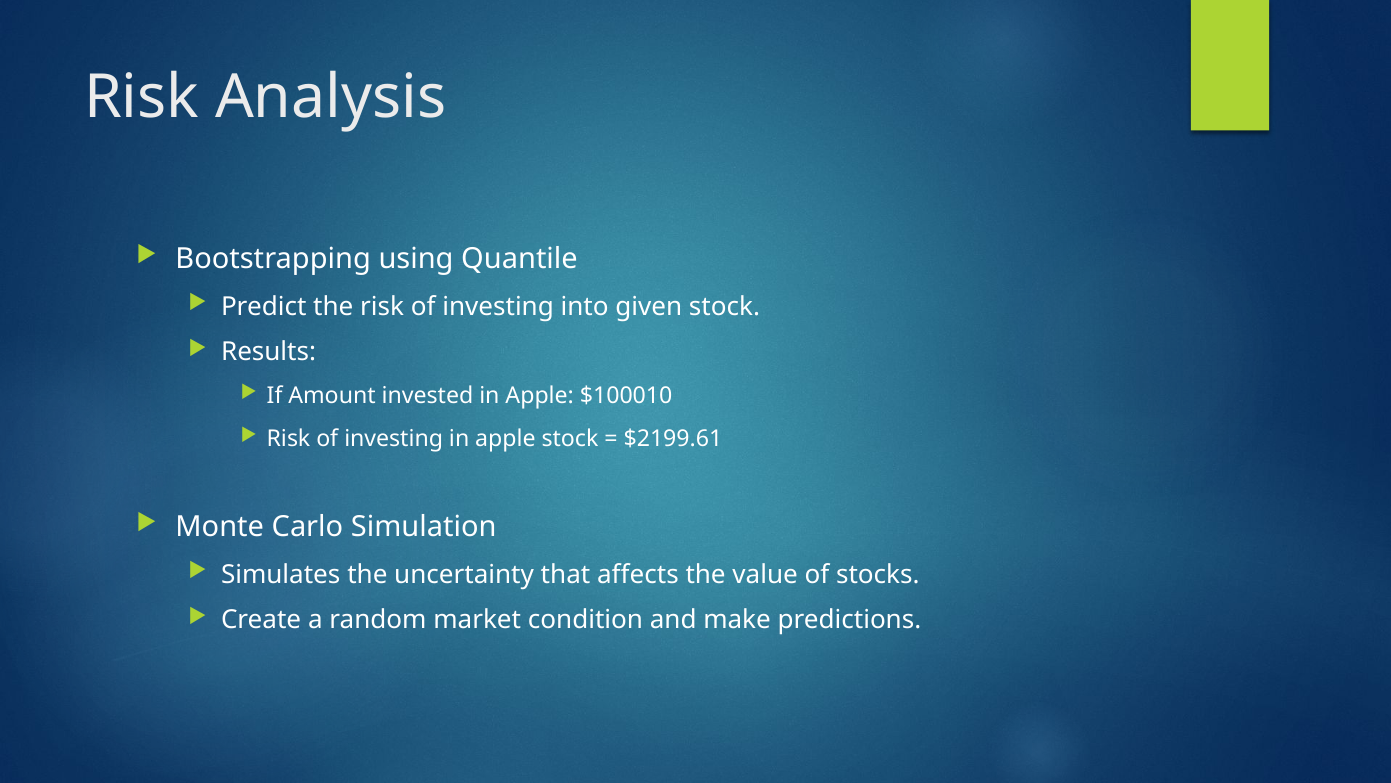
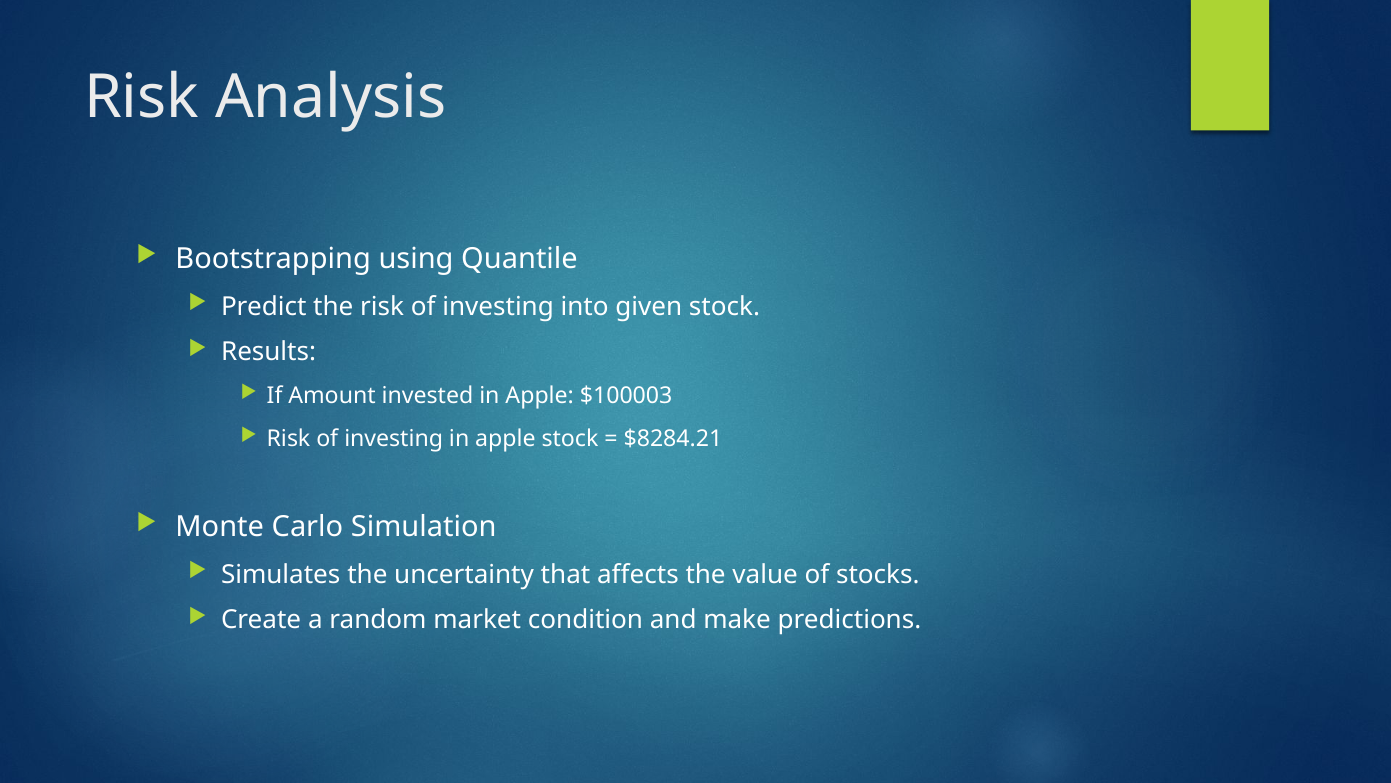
$100010: $100010 -> $100003 (626, 396)
$2199.61: $2199.61 -> $8284.21 (673, 438)
